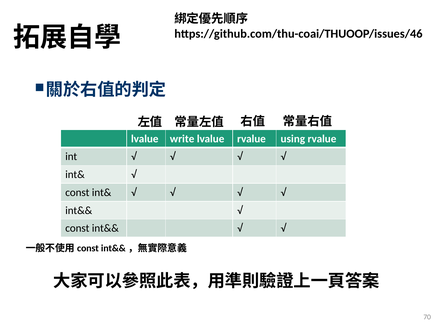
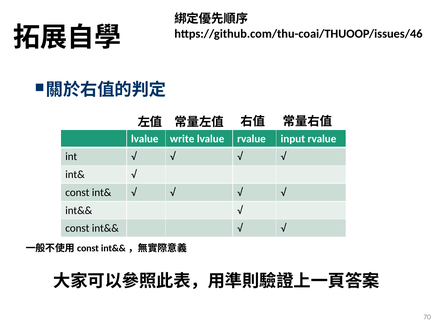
using: using -> input (293, 139)
